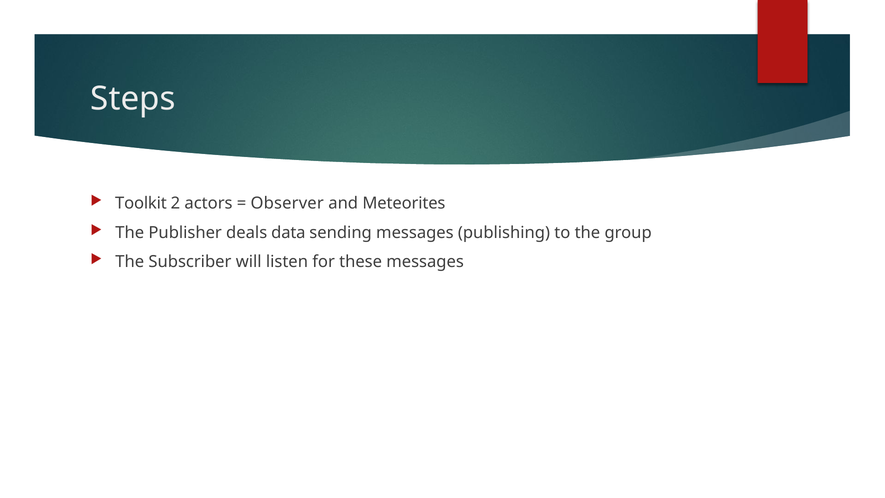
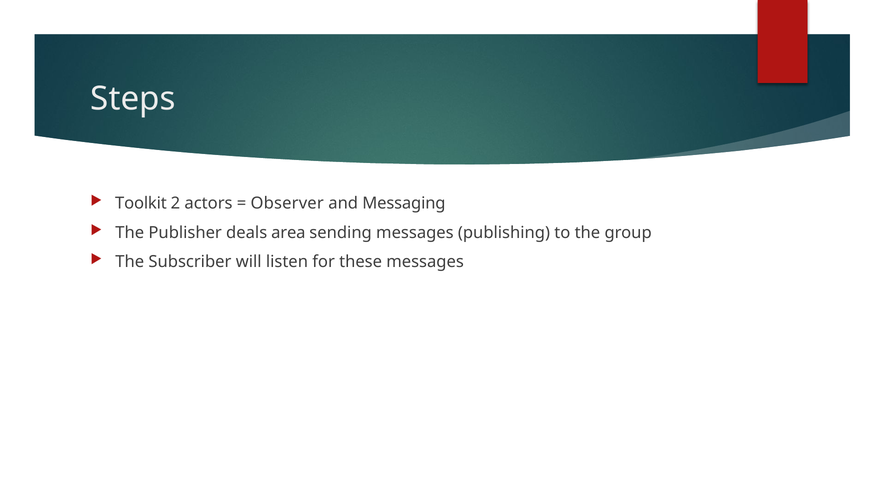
Meteorites: Meteorites -> Messaging (404, 203)
data: data -> area (288, 233)
